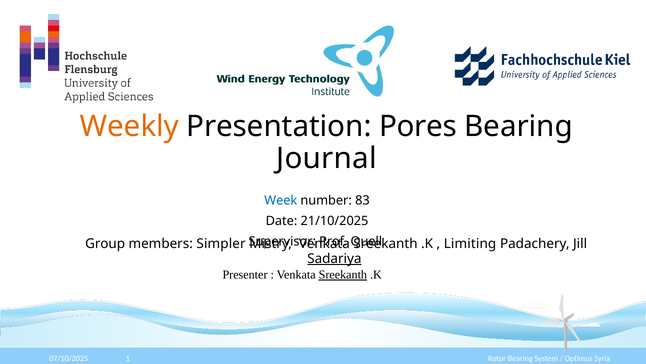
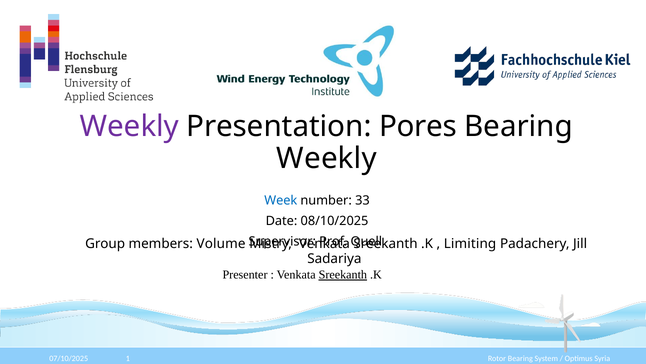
Weekly colour: orange -> purple (129, 126)
Journal: Journal -> Weekly (327, 158)
83: 83 -> 33 (362, 200)
21/10/2025: 21/10/2025 -> 08/10/2025 (335, 221)
Simpler: Simpler -> Volume (221, 244)
Sadariya underline: present -> none (334, 258)
